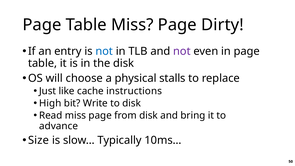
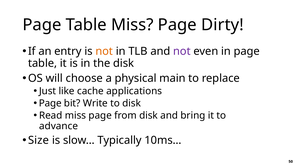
not colour: blue -> orange (104, 51)
stalls: stalls -> main (172, 78)
instructions: instructions -> applications (134, 91)
High: High -> Page (50, 103)
